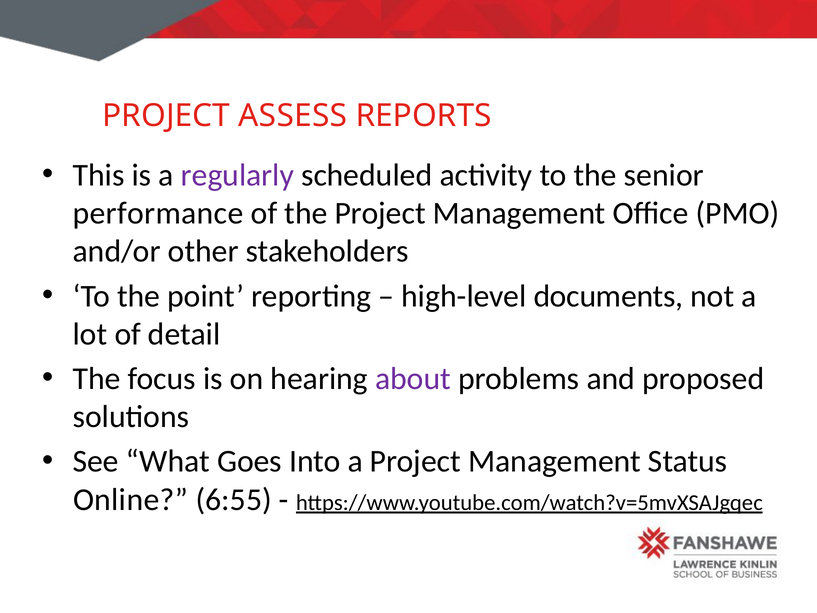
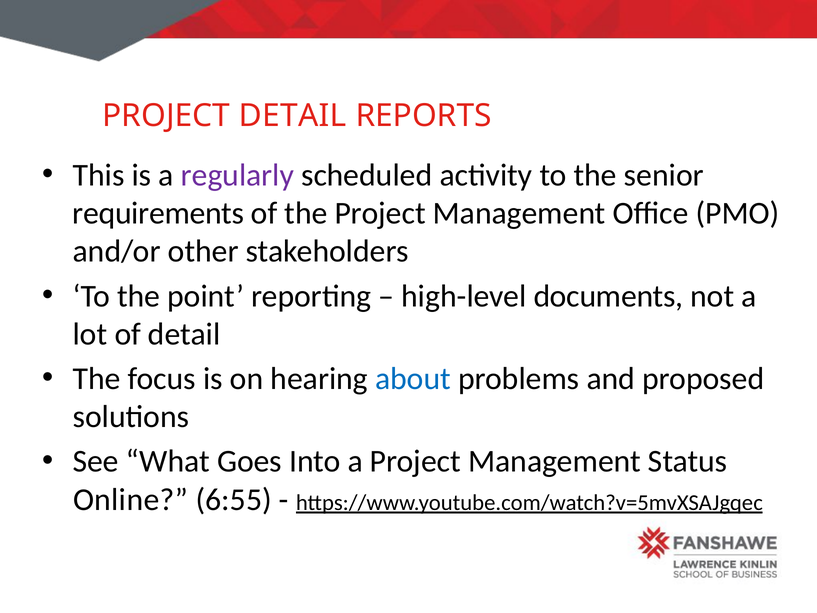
PROJECT ASSESS: ASSESS -> DETAIL (293, 116)
performance: performance -> requirements (158, 213)
about colour: purple -> blue (413, 379)
